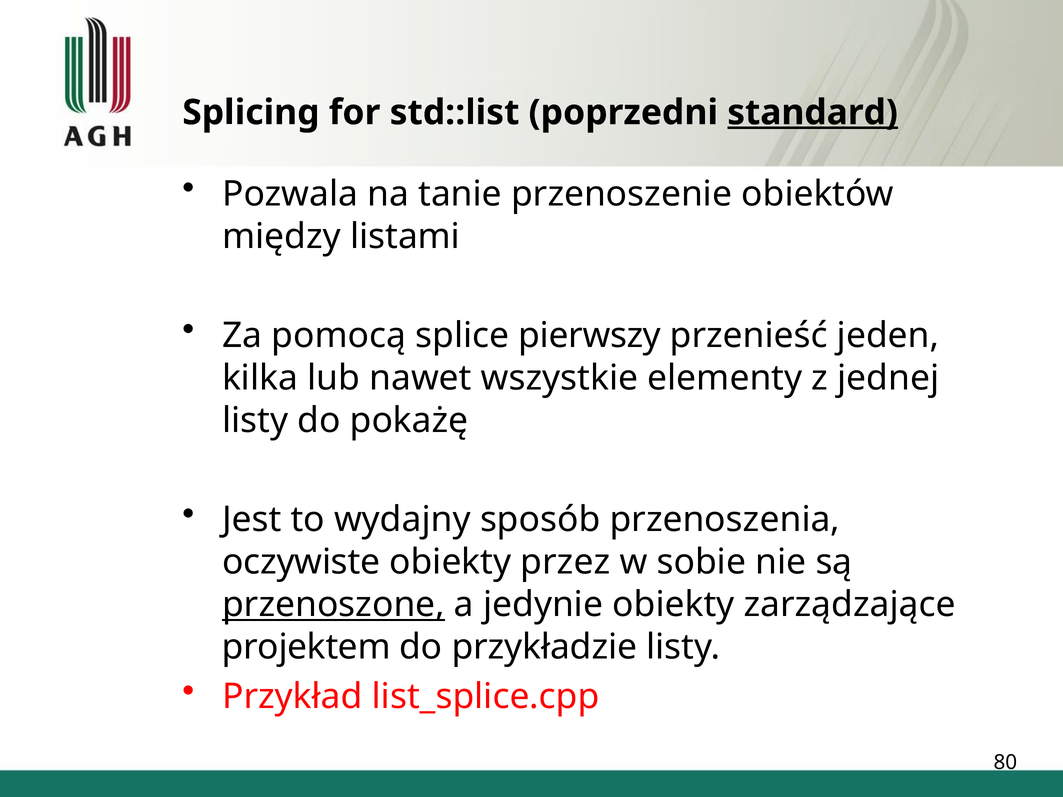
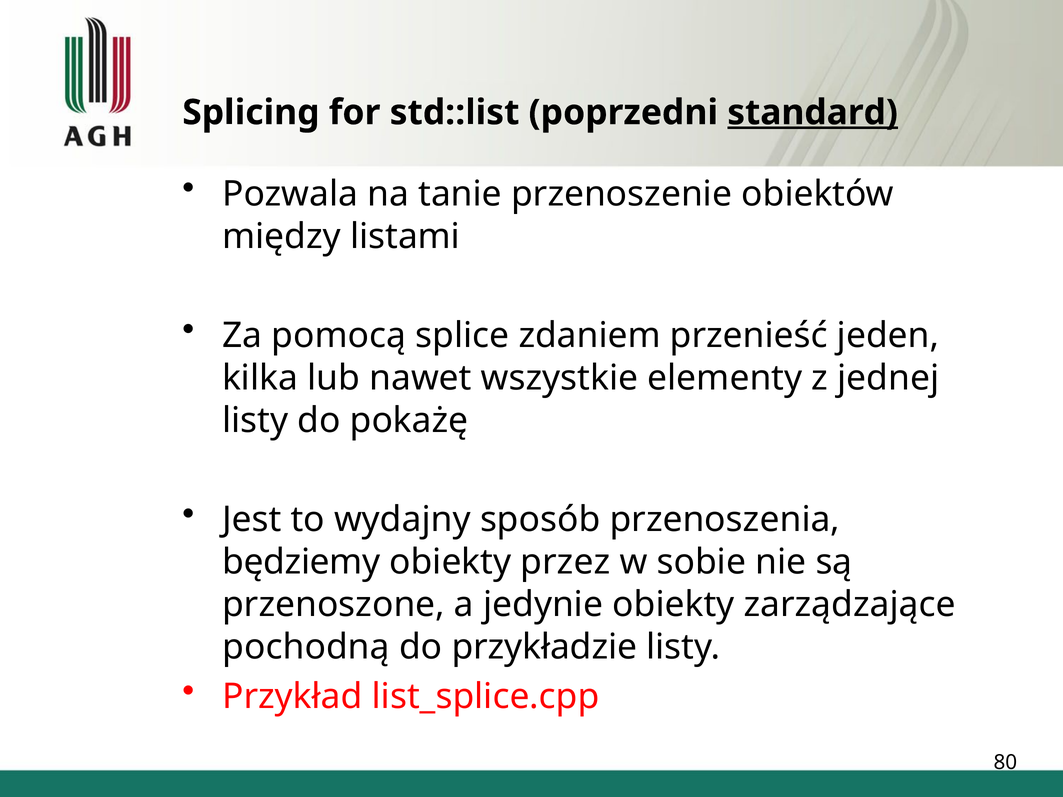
pierwszy: pierwszy -> zdaniem (590, 336)
oczywiste: oczywiste -> będziemy (301, 562)
przenoszone underline: present -> none (334, 605)
projektem: projektem -> pochodną (306, 647)
